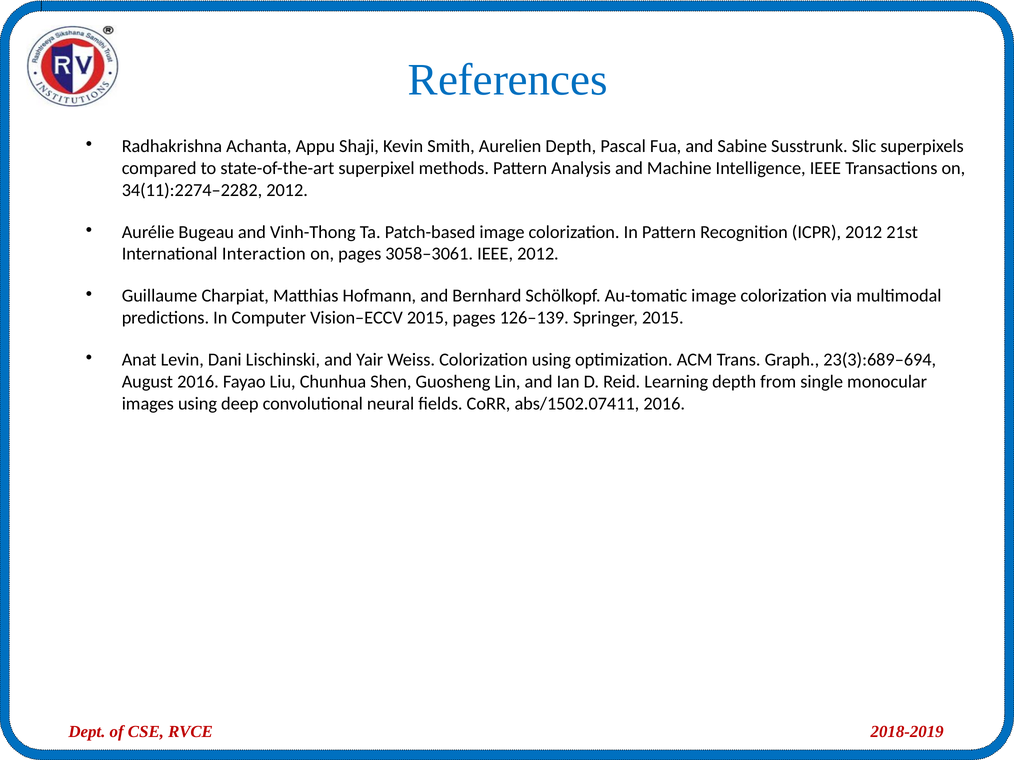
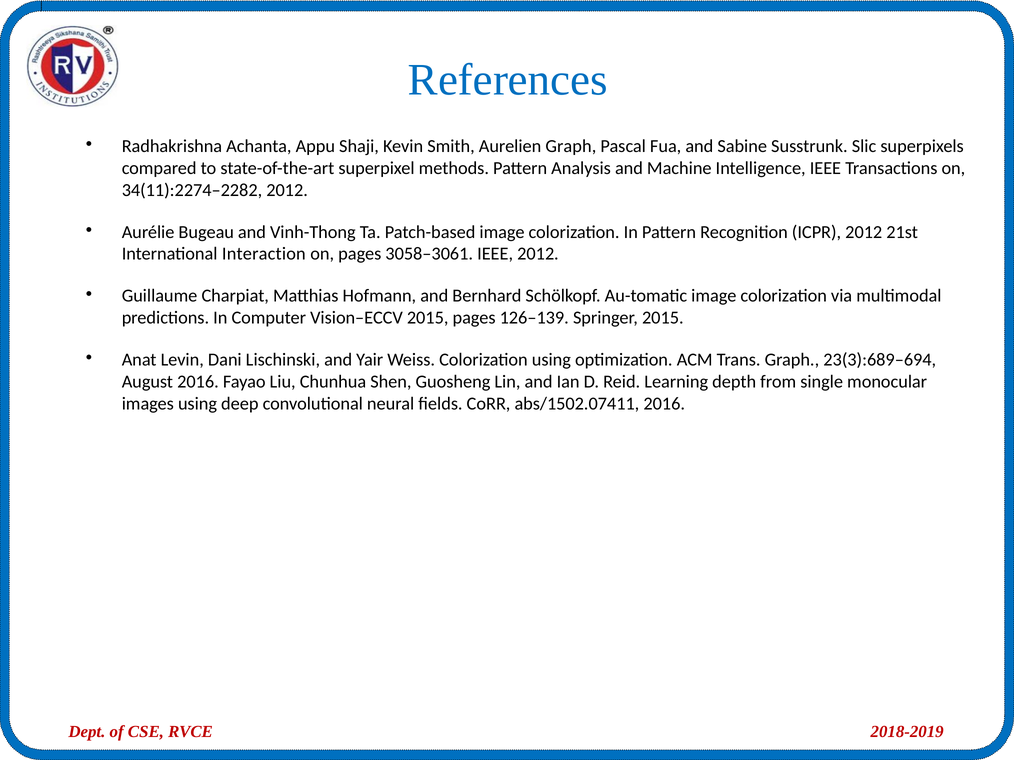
Aurelien Depth: Depth -> Graph (571, 146)
